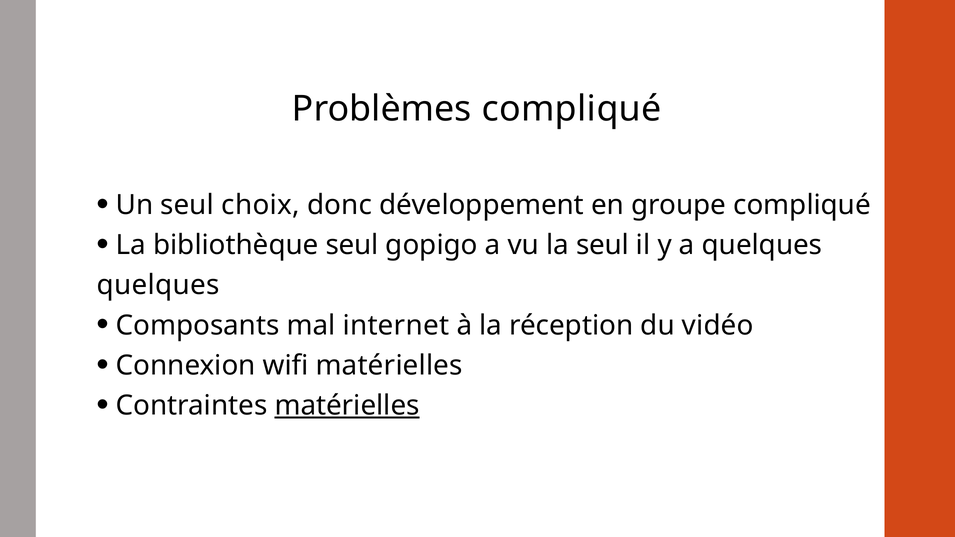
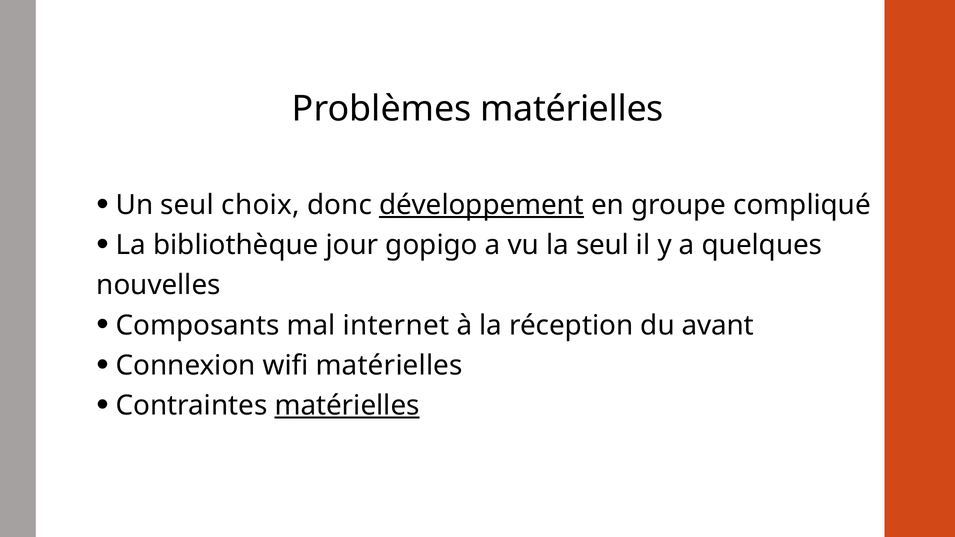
Problèmes compliqué: compliqué -> matérielles (572, 109)
développement underline: none -> present (482, 205)
bibliothèque seul: seul -> jour (352, 245)
quelques: quelques -> nouvelles (158, 285)
vidéo: vidéo -> avant (718, 325)
